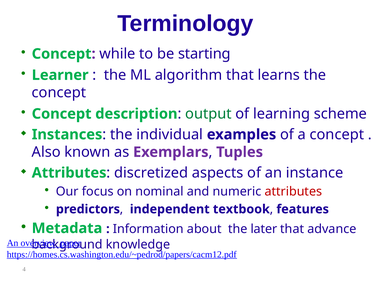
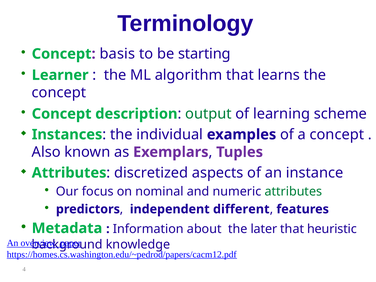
while: while -> basis (117, 54)
attributes colour: red -> green (293, 192)
textbook: textbook -> different (241, 209)
advance: advance -> heuristic (332, 229)
